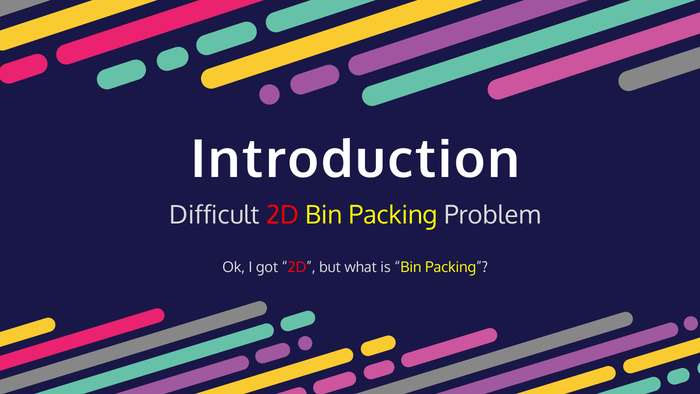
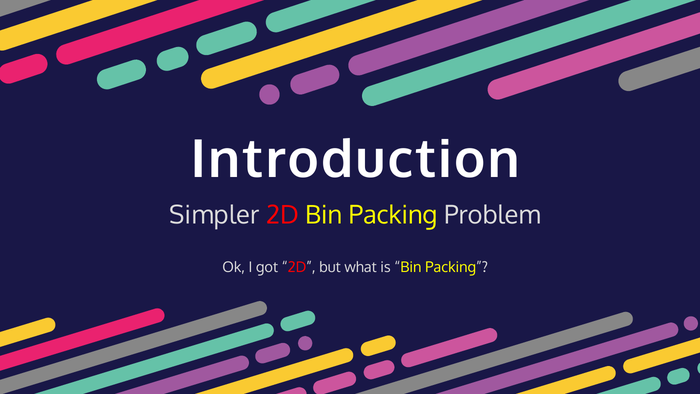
Difficult: Difficult -> Simpler (215, 215)
